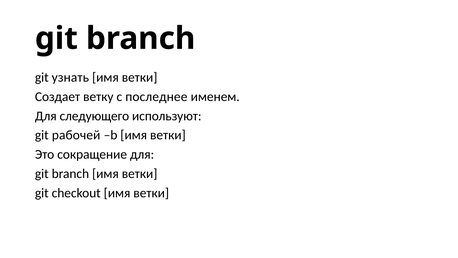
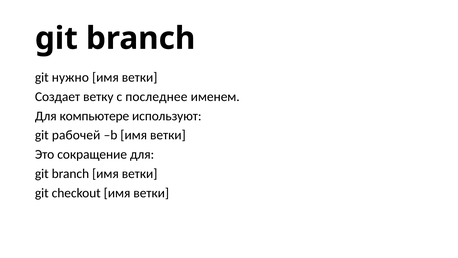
узнать: узнать -> нужно (70, 77)
следующего: следующего -> компьютере (94, 116)
